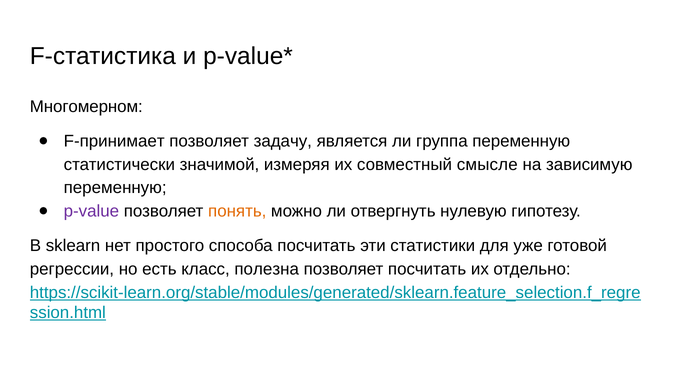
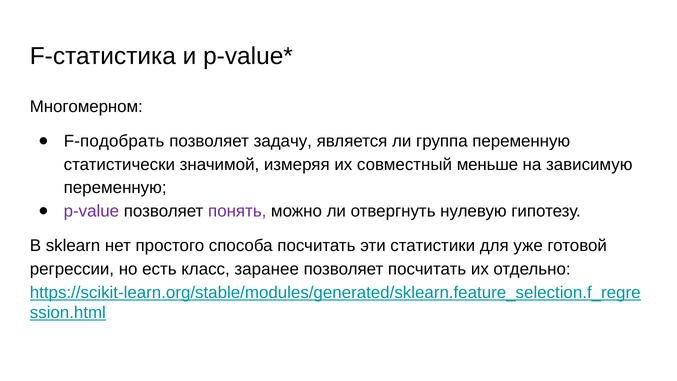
F-принимает: F-принимает -> F-подобрать (114, 141)
смысле: смысле -> меньше (487, 164)
понять colour: orange -> purple (237, 211)
полезна: полезна -> заранее (267, 269)
